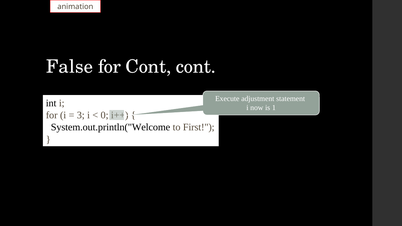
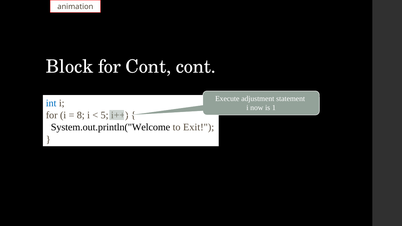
False: False -> Block (70, 67)
int colour: black -> blue (51, 103)
3: 3 -> 8 (81, 115)
0: 0 -> 5 (105, 115)
First: First -> Exit (199, 127)
